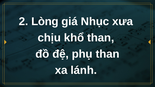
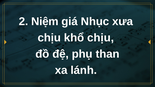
Lòng: Lòng -> Niệm (45, 22)
khổ than: than -> chịu (101, 38)
